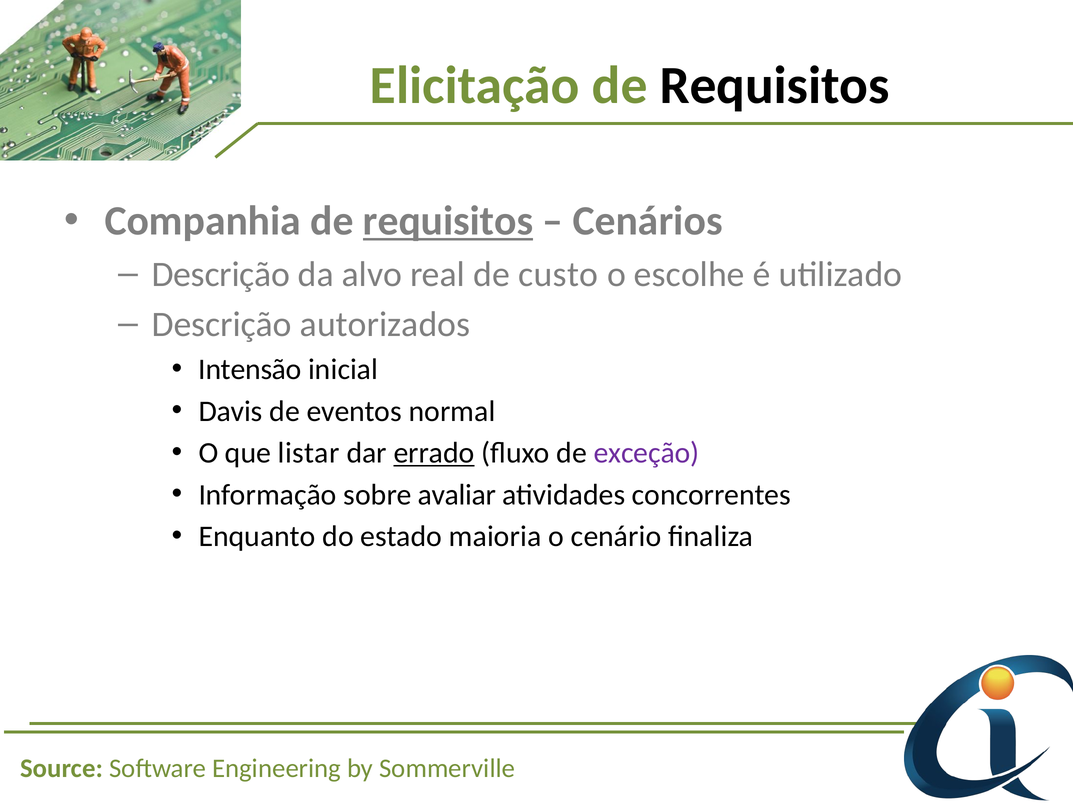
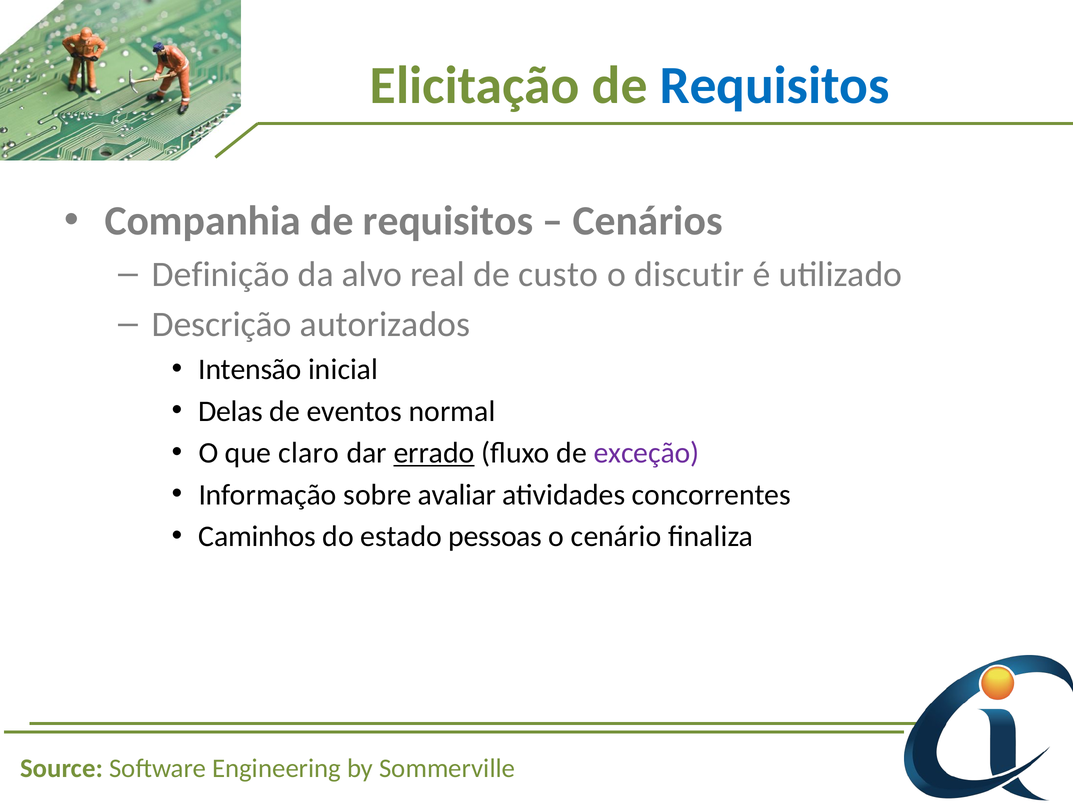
Requisitos colour: black -> blue (775, 86)
requisitos underline: present -> none (448, 221)
Descrição: Descrição -> Definição (221, 274)
escolhe: escolhe -> discutir (689, 274)
Davis: Davis -> Delas (231, 411)
listar: listar -> claro (309, 453)
Enquanto: Enquanto -> Caminhos (257, 536)
maioria: maioria -> pessoas (495, 536)
